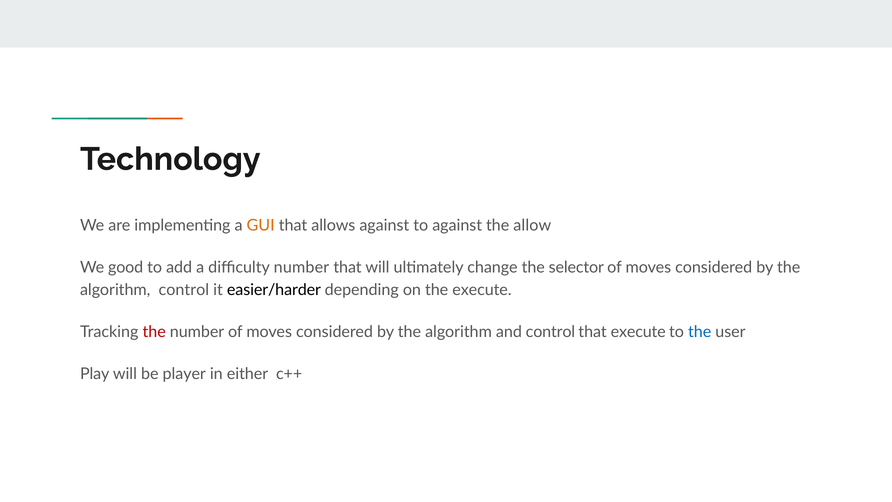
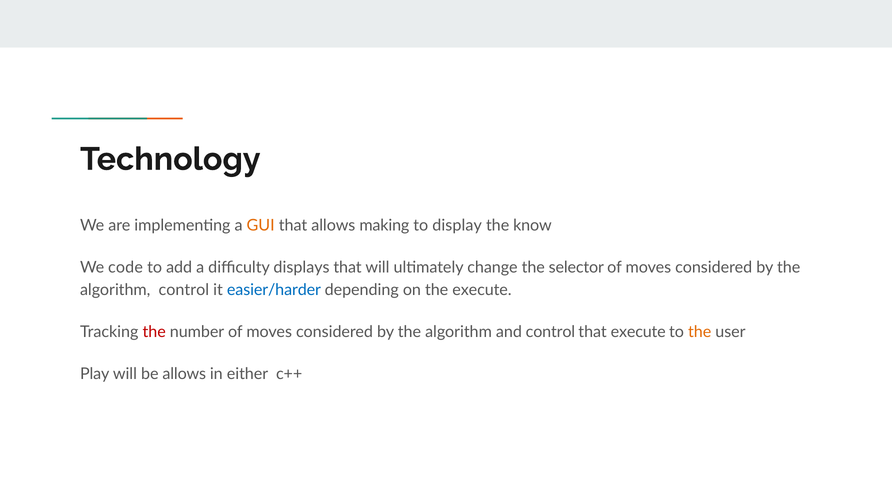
allows against: against -> making (384, 225)
to against: against -> display (457, 225)
allow: allow -> know (532, 225)
good: good -> code (125, 267)
difficulty number: number -> displays (302, 267)
easier/harder colour: black -> blue (274, 290)
the colour: blue -> orange (700, 332)
be player: player -> allows (184, 374)
